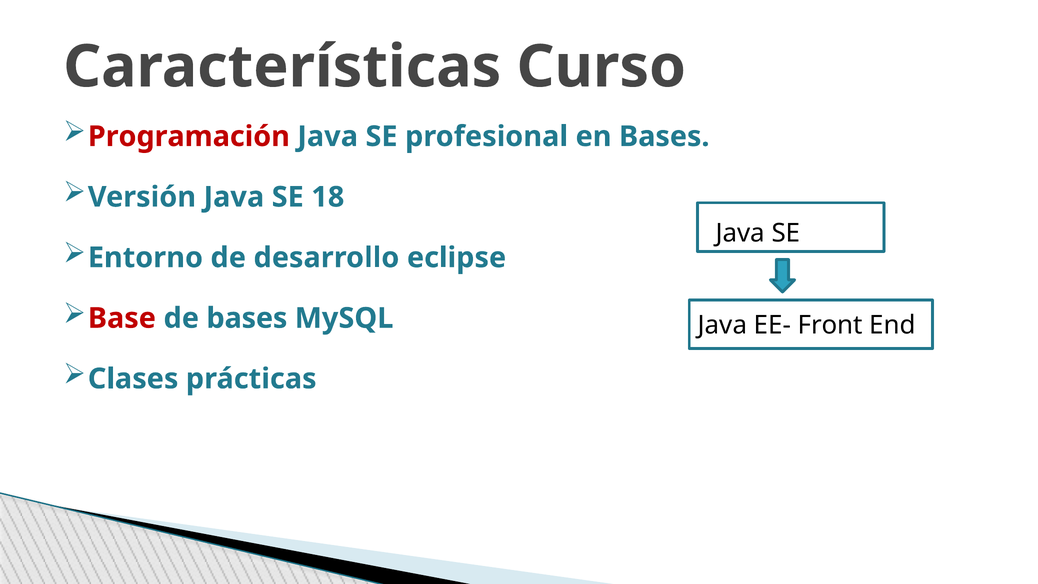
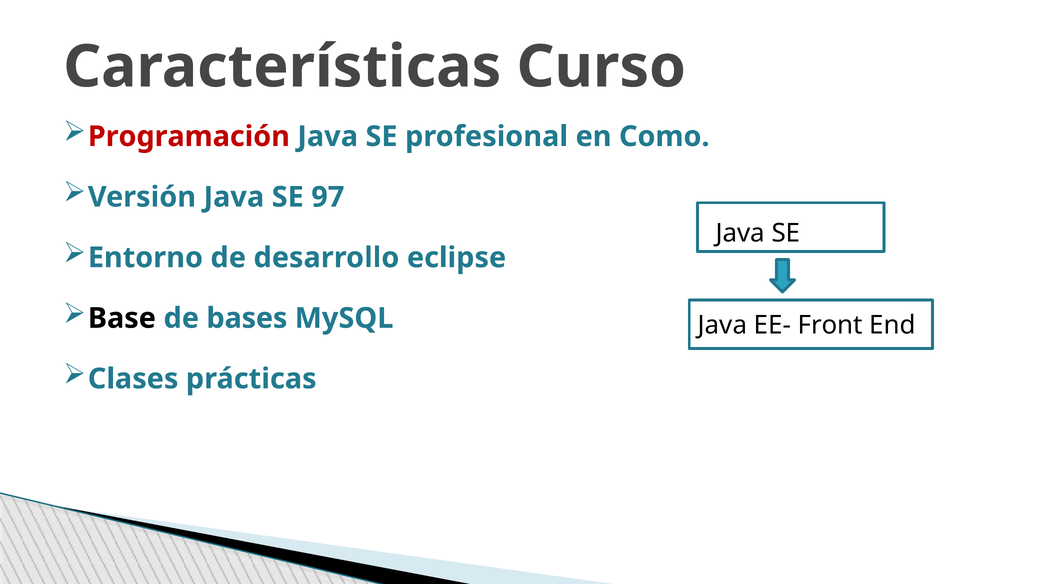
en Bases: Bases -> Como (664, 136)
18: 18 -> 97 (328, 197)
Base colour: red -> black (122, 318)
